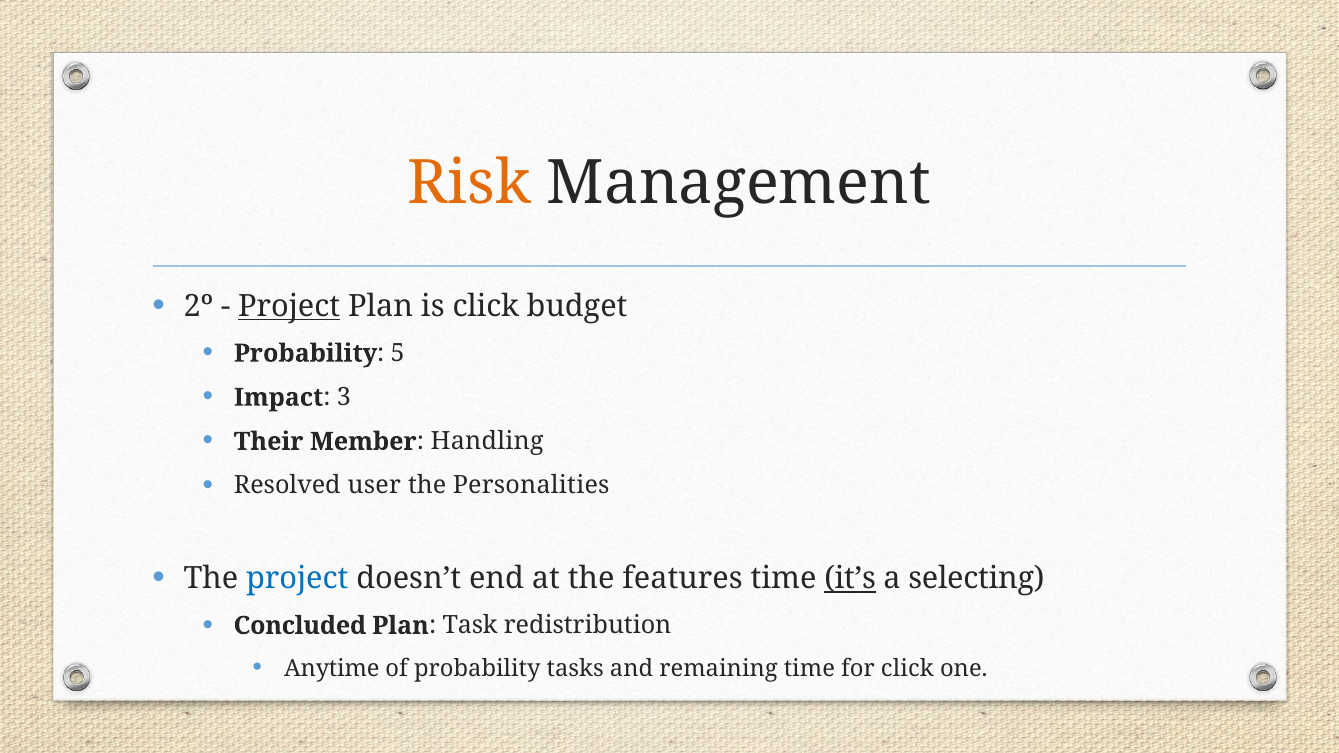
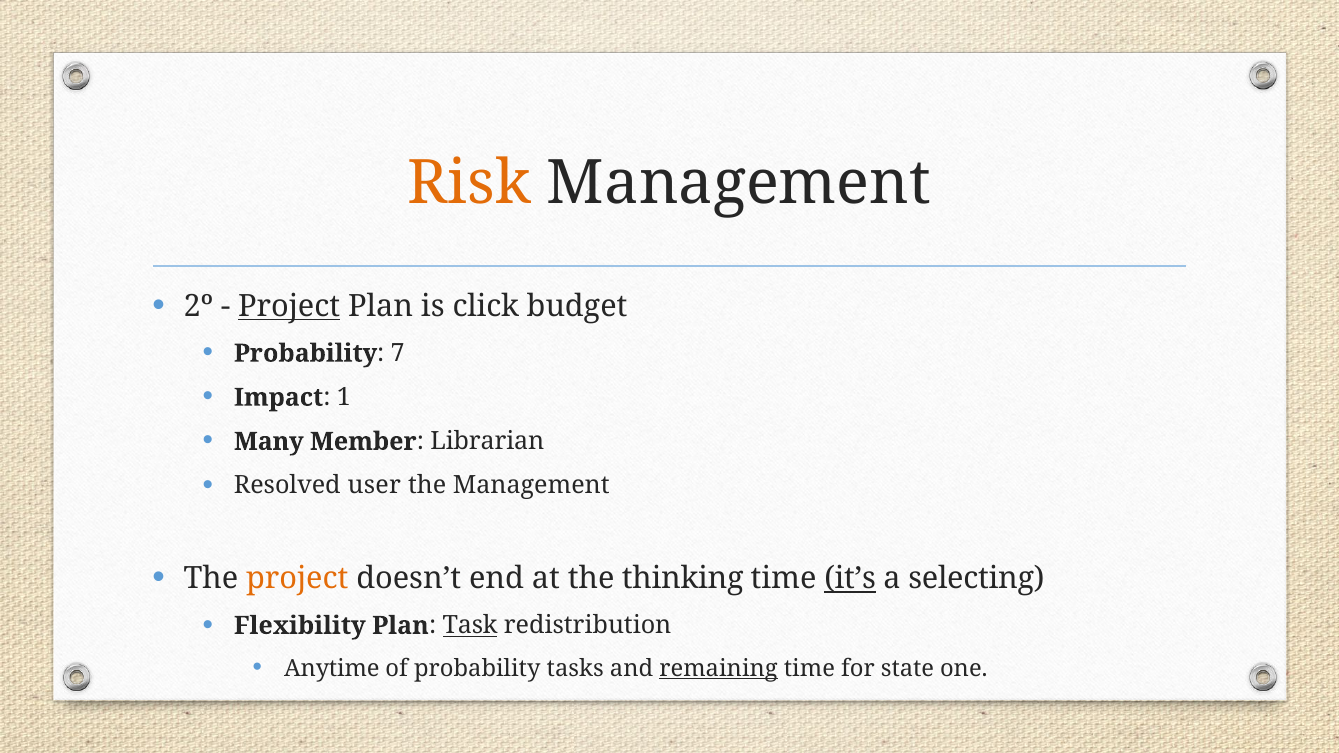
5: 5 -> 7 (398, 353)
3: 3 -> 1 (344, 398)
Their: Their -> Many (269, 442)
Handling: Handling -> Librarian (487, 442)
the Personalities: Personalities -> Management (531, 486)
project colour: blue -> orange (297, 579)
features: features -> thinking (683, 579)
Concluded: Concluded -> Flexibility (300, 626)
Task underline: none -> present (470, 626)
remaining underline: none -> present (719, 668)
for click: click -> state (907, 668)
